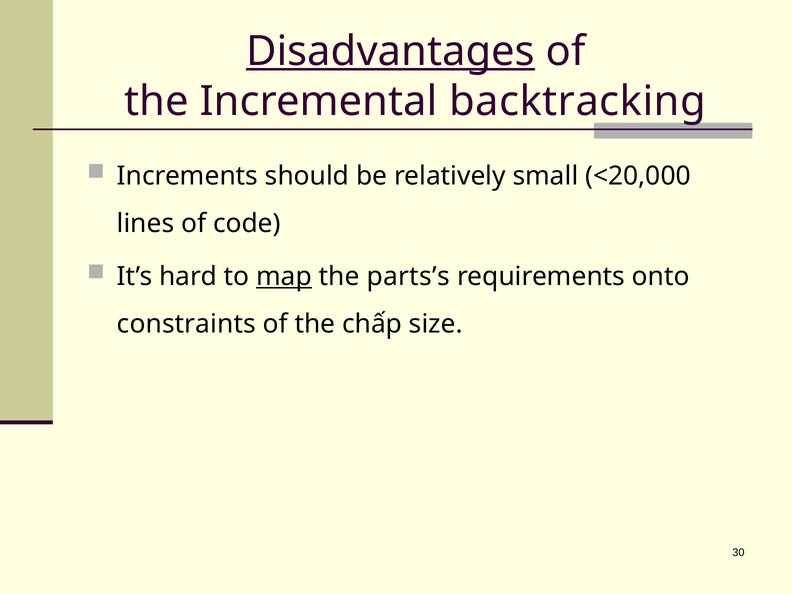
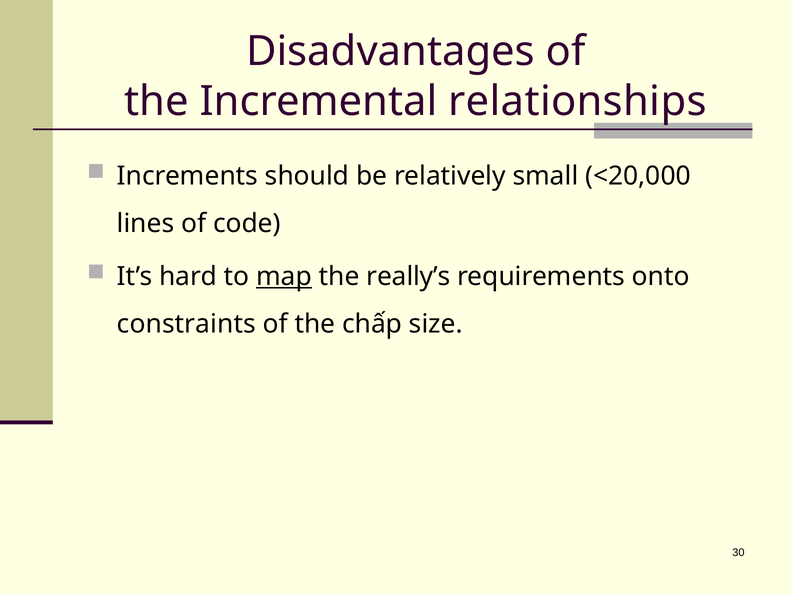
Disadvantages underline: present -> none (390, 51)
backtracking: backtracking -> relationships (577, 102)
parts’s: parts’s -> really’s (408, 276)
